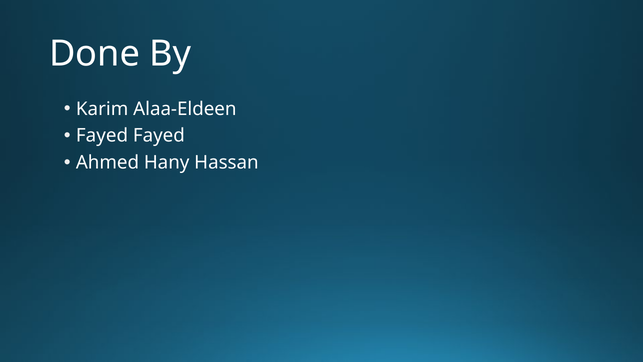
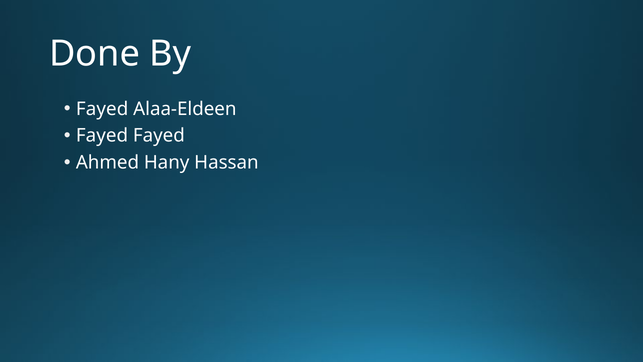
Karim: Karim -> Fayed (102, 109)
